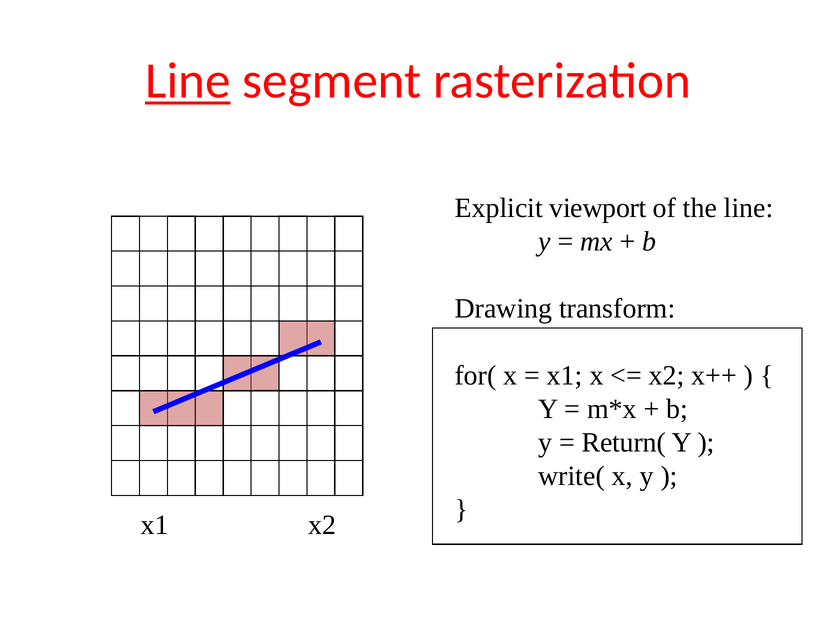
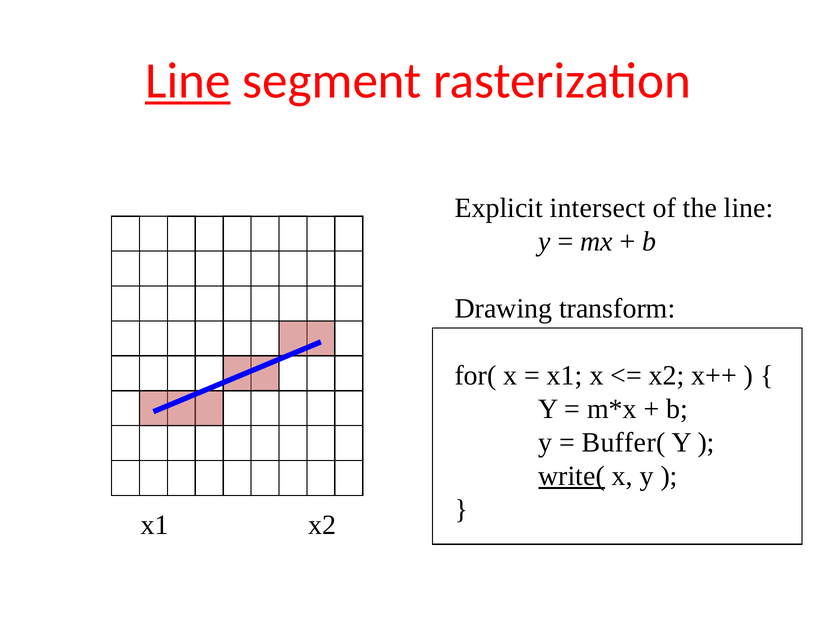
viewport: viewport -> intersect (598, 208)
Return(: Return( -> Buffer( (624, 442)
write( underline: none -> present (572, 476)
